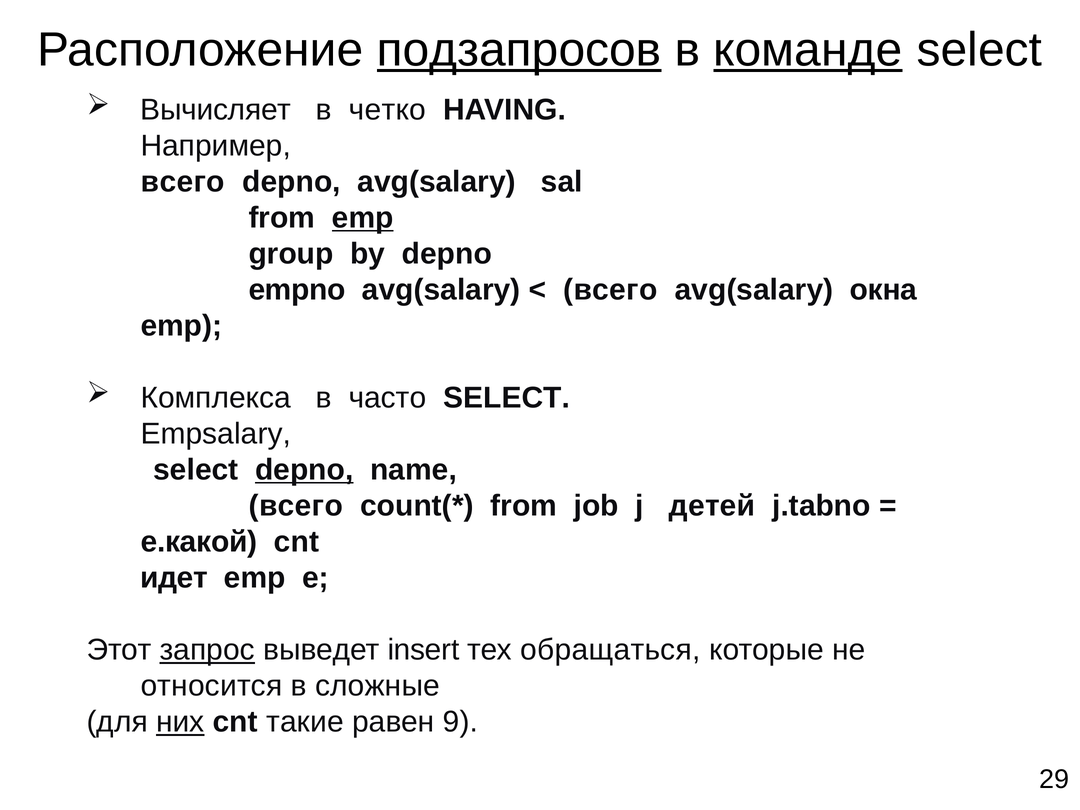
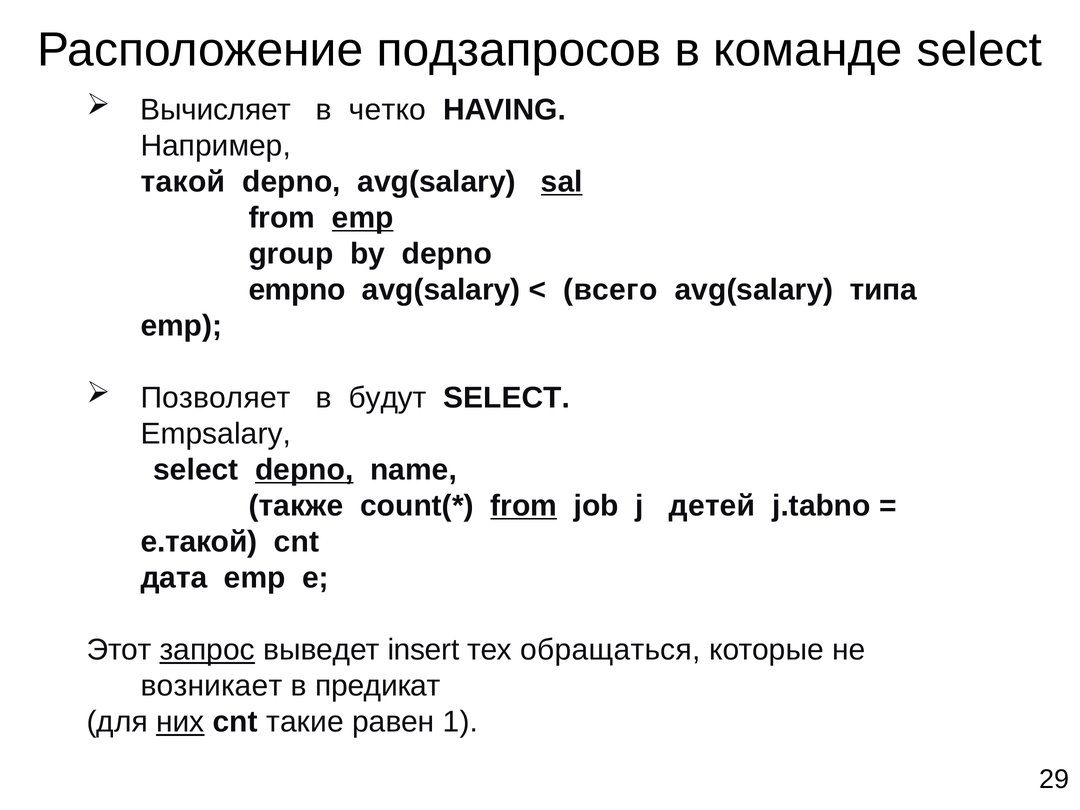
подзапросов underline: present -> none (519, 50)
команде underline: present -> none (808, 50)
всего: всего -> такой (183, 182)
sal underline: none -> present (562, 182)
окна: окна -> типа (883, 290)
Комплекса: Комплекса -> Позволяет (216, 398)
часто: часто -> будут (388, 398)
всего: всего -> также (296, 506)
from underline: none -> present (524, 506)
e.какой: e.какой -> e.такой (199, 542)
идет: идет -> дата (174, 578)
относится: относится -> возникает (211, 686)
сложные: сложные -> предикат (378, 686)
9: 9 -> 1 (460, 722)
